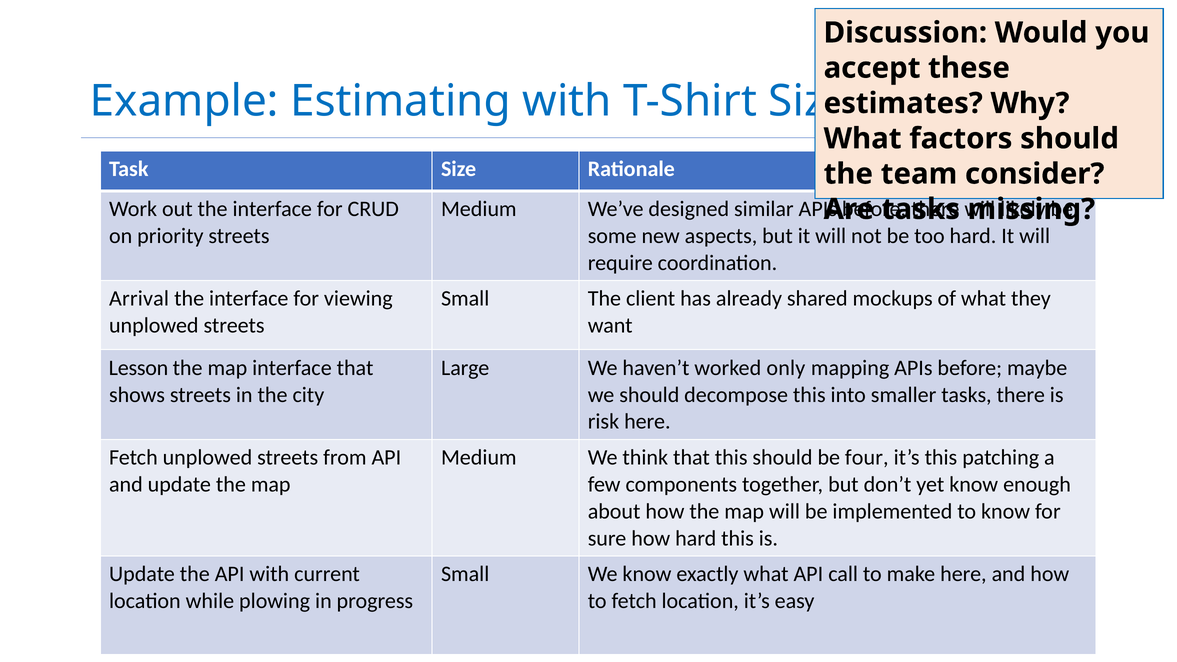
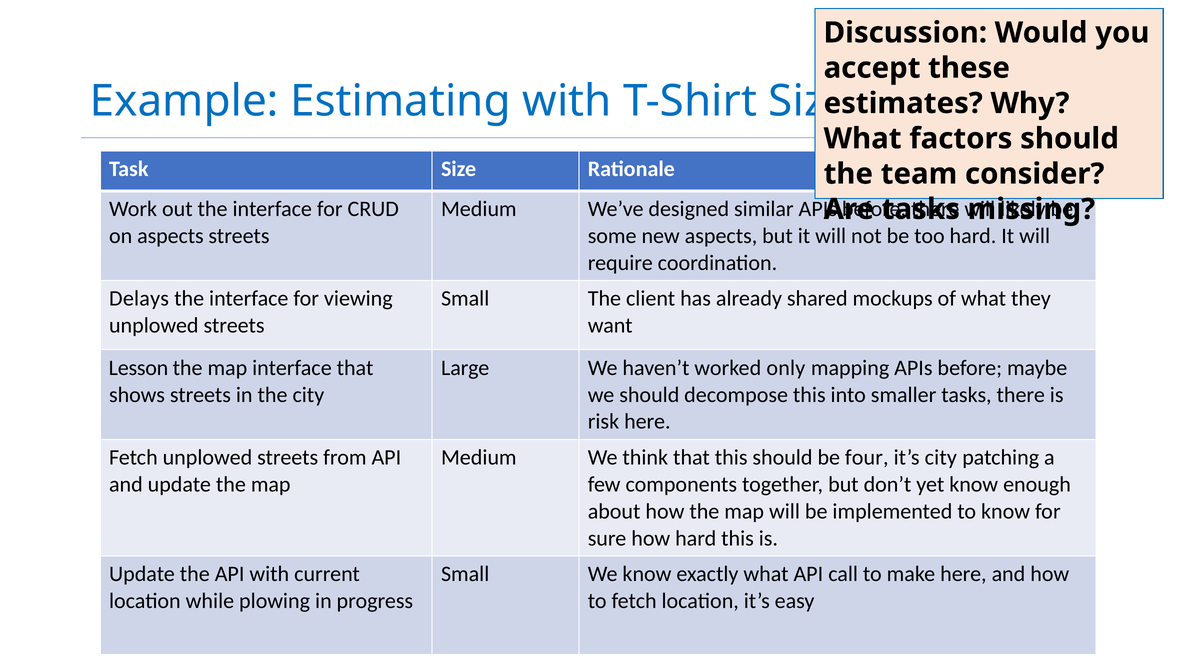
on priority: priority -> aspects (170, 236)
Arrival: Arrival -> Delays (139, 299)
it’s this: this -> city (941, 458)
